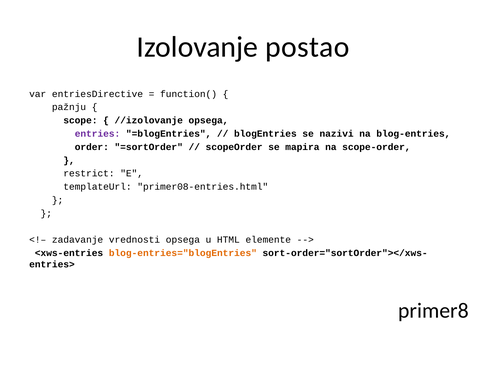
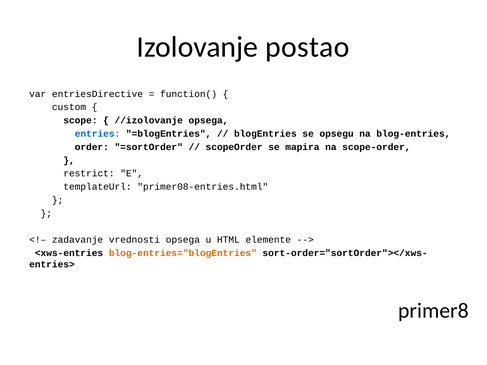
pažnju: pažnju -> custom (69, 107)
entries colour: purple -> blue (98, 134)
nazivi: nazivi -> opsegu (337, 134)
